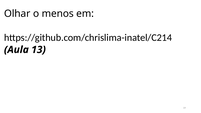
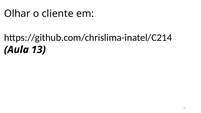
menos: menos -> cliente (58, 14)
